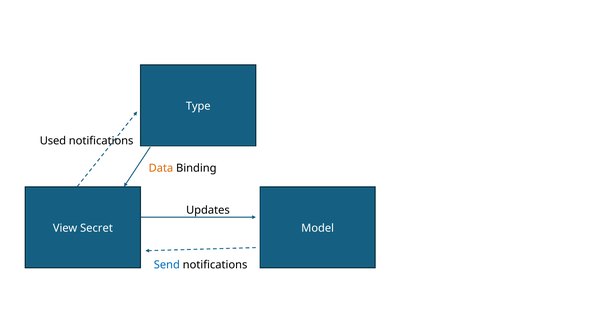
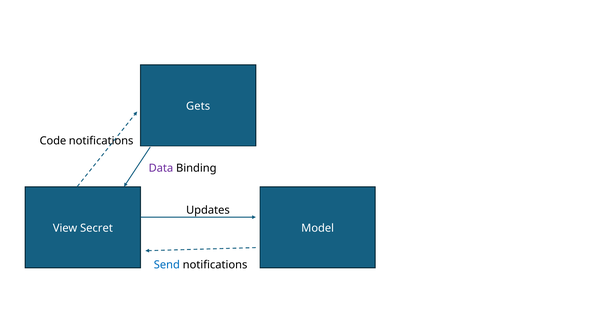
Type: Type -> Gets (198, 106)
Used: Used -> Code (53, 141)
Data colour: orange -> purple (161, 168)
